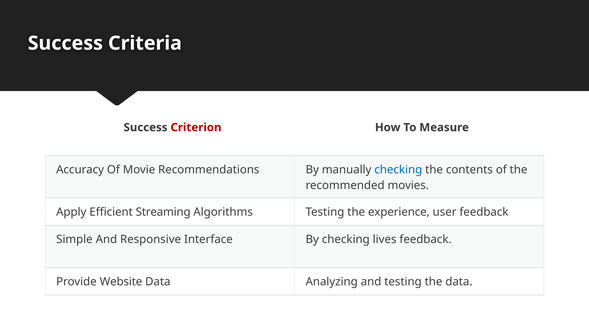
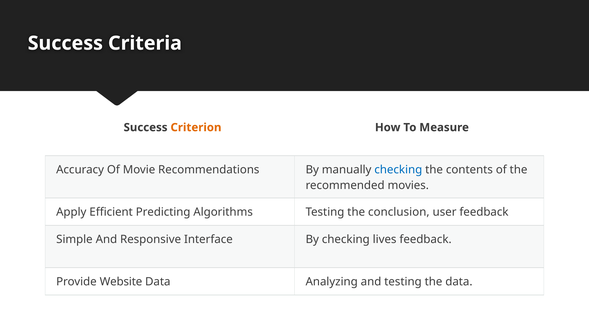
Criterion colour: red -> orange (196, 128)
Streaming: Streaming -> Predicting (163, 212)
experience: experience -> conclusion (399, 212)
